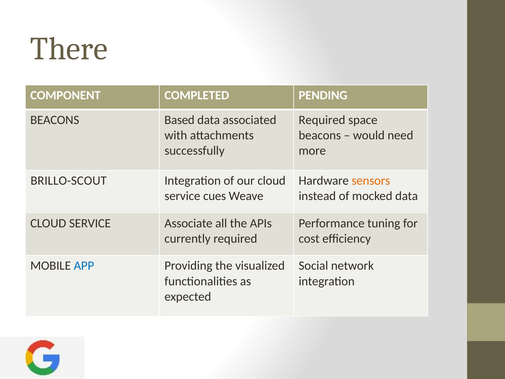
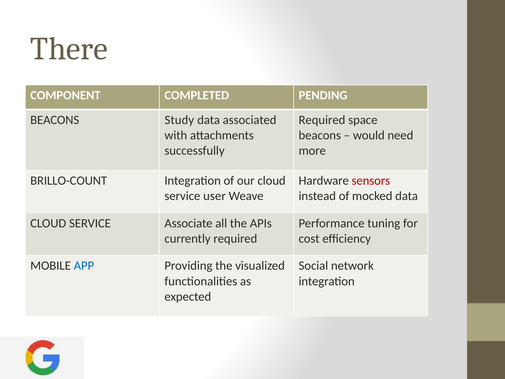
Based: Based -> Study (179, 120)
BRILLO-SCOUT: BRILLO-SCOUT -> BRILLO-COUNT (69, 181)
sensors colour: orange -> red (371, 181)
cues: cues -> user (215, 196)
